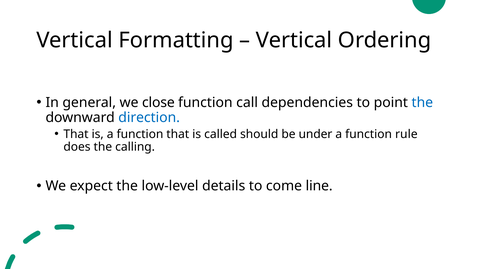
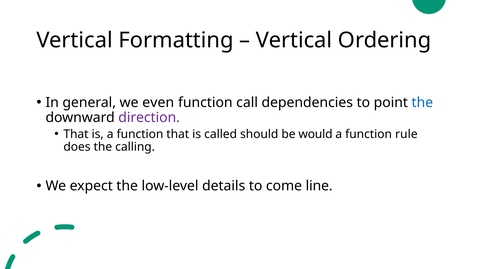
close: close -> even (158, 103)
direction colour: blue -> purple (149, 118)
under: under -> would (316, 134)
